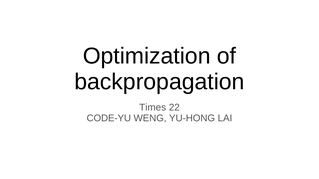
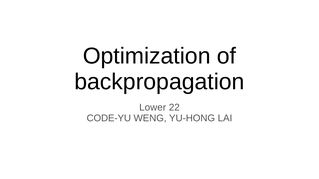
Times: Times -> Lower (153, 108)
